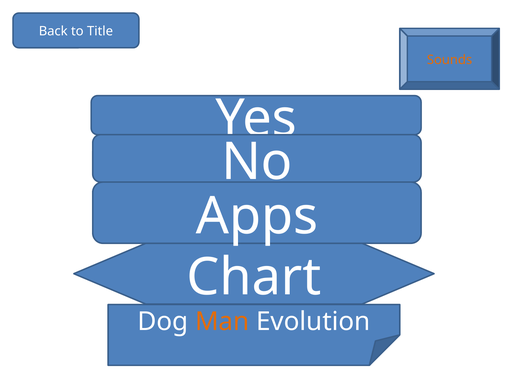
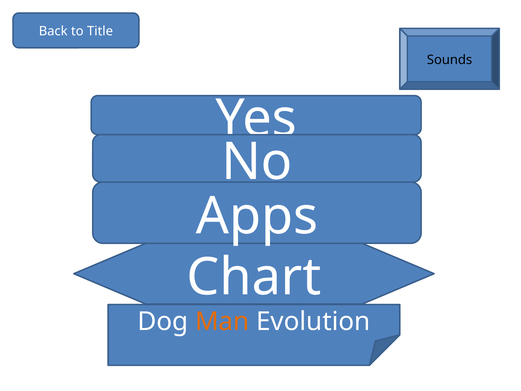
Sounds colour: orange -> black (450, 60)
